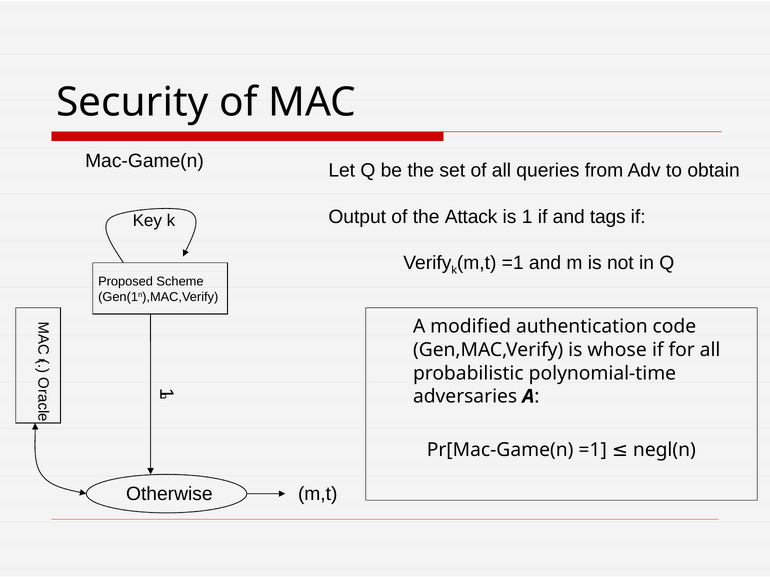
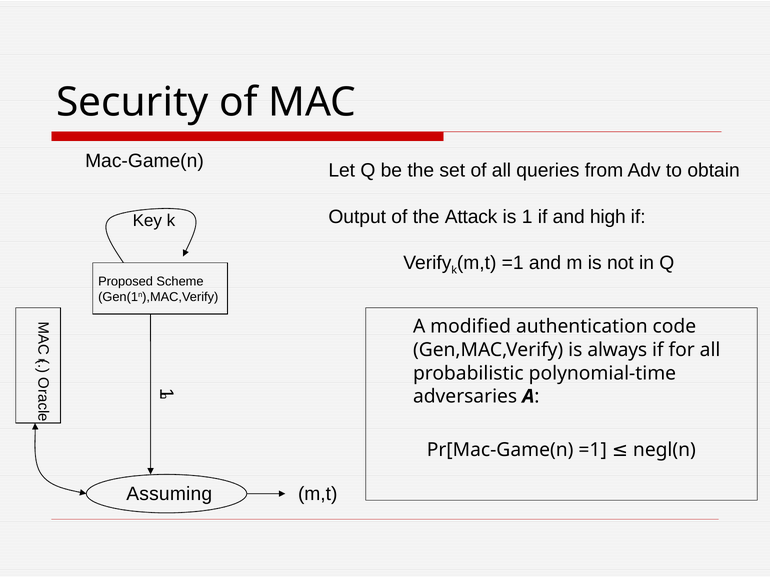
tags: tags -> high (608, 217)
whose: whose -> always (617, 350)
Otherwise: Otherwise -> Assuming (169, 495)
